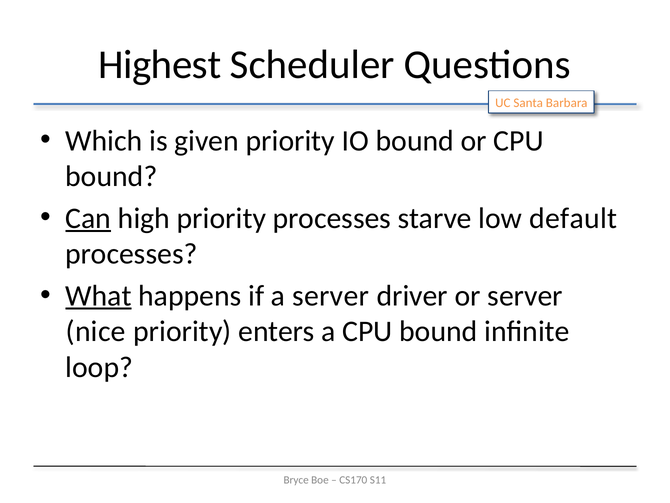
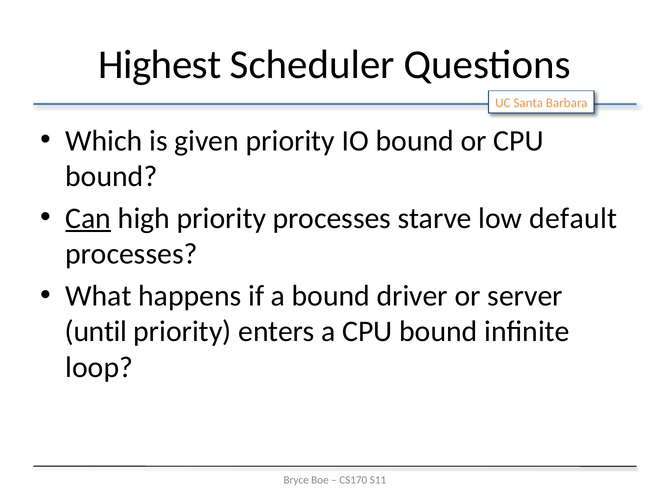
What underline: present -> none (98, 295)
a server: server -> bound (331, 295)
nice: nice -> until (96, 331)
